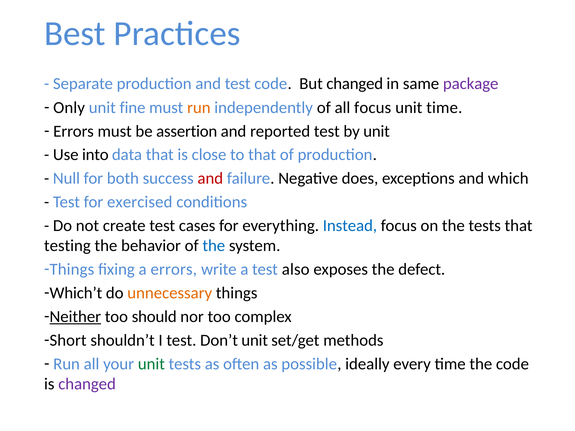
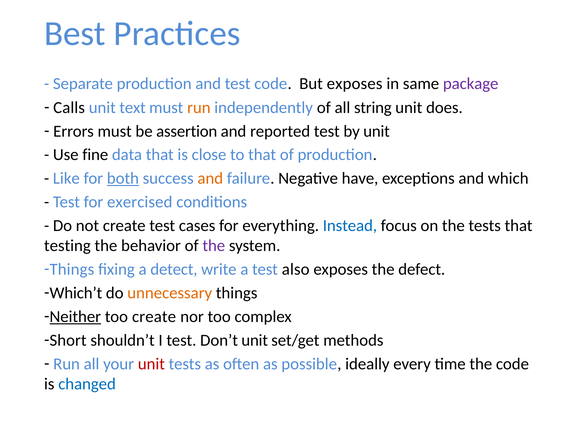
But changed: changed -> exposes (355, 84)
Only: Only -> Calls (69, 108)
fine: fine -> text (133, 108)
all focus: focus -> string (373, 108)
unit time: time -> does (444, 108)
into: into -> fine (95, 155)
Null: Null -> Like (66, 179)
both underline: none -> present (123, 179)
and colour: red -> orange (210, 179)
does: does -> have (360, 179)
the colour: blue -> purple (214, 246)
a errors: errors -> detect (174, 270)
too should: should -> create (154, 317)
unit colour: green -> red (151, 364)
changed colour: purple -> blue (87, 384)
